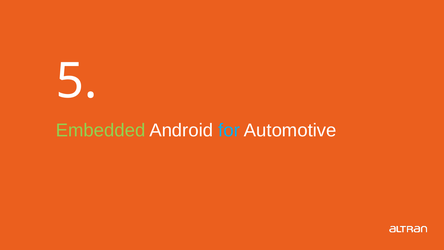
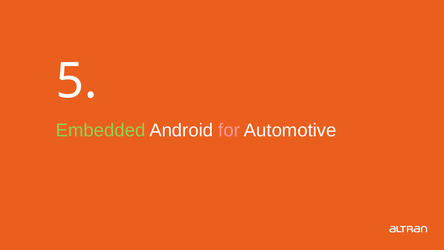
for colour: light blue -> pink (229, 130)
